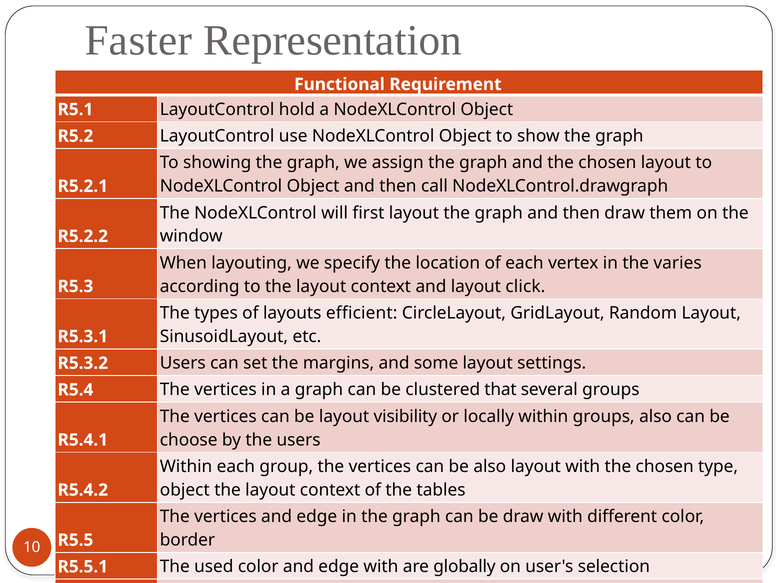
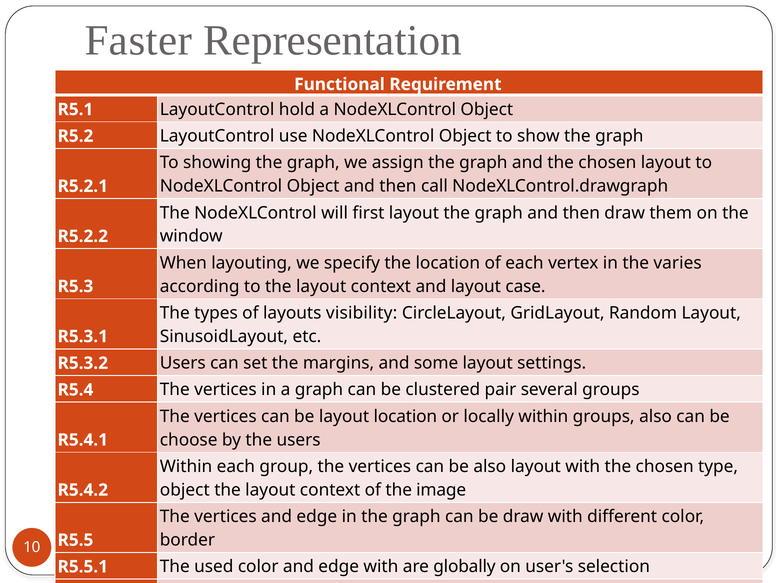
layout click: click -> case (526, 287)
efficient: efficient -> visibility (362, 313)
that: that -> pair (500, 390)
layout visibility: visibility -> location (405, 417)
tables: tables -> image (441, 490)
